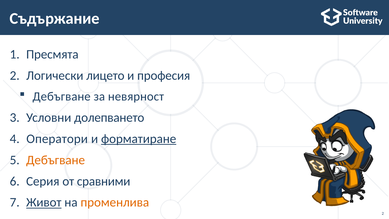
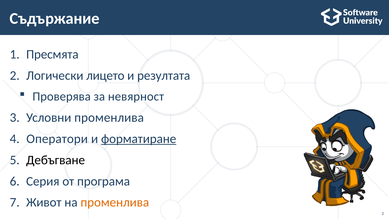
професия: професия -> резултата (164, 76)
Дебъгване: Дебъгване -> Проверява (62, 96)
Условни долепването: долепването -> променлива (109, 117)
Дебъгване colour: orange -> black (56, 160)
сравними: сравними -> програма (104, 181)
Живот underline: present -> none (44, 202)
